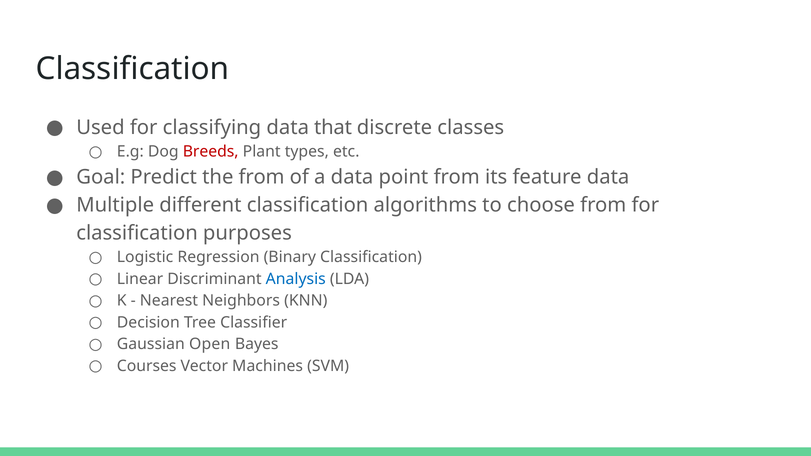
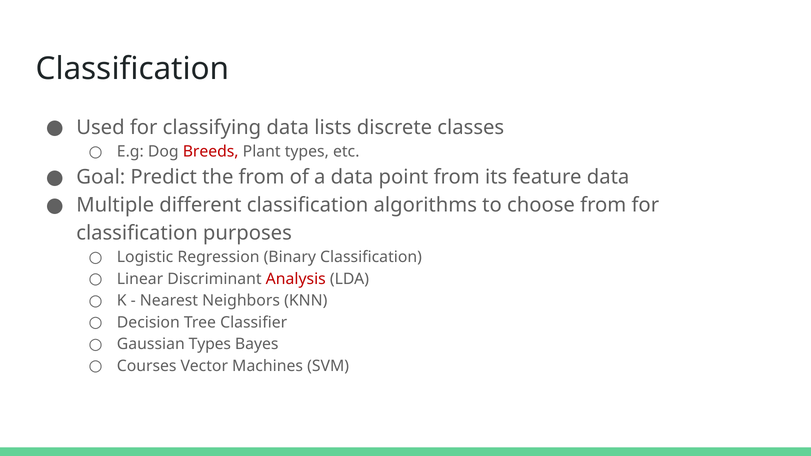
that: that -> lists (333, 128)
Analysis colour: blue -> red (296, 279)
Gaussian Open: Open -> Types (210, 344)
